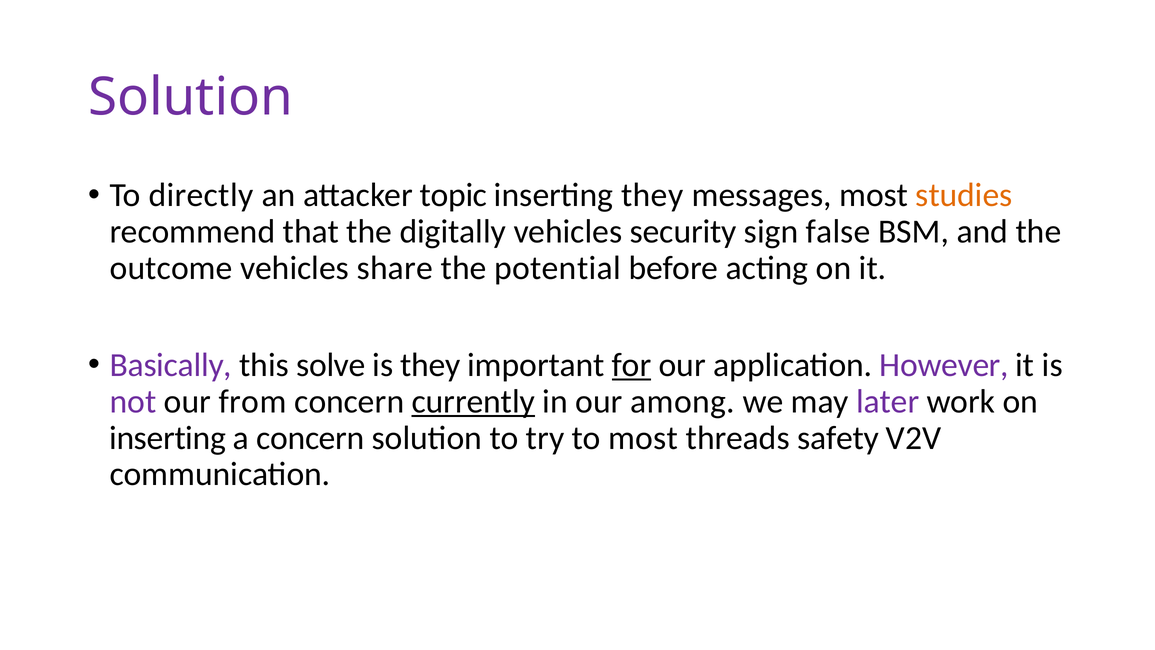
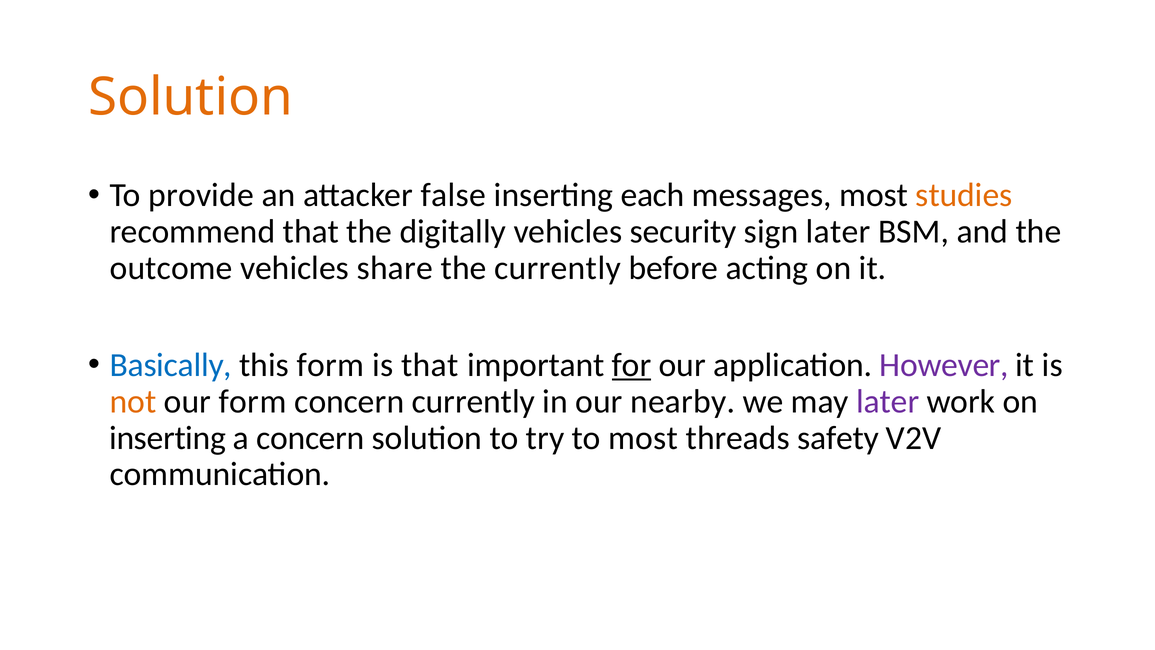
Solution colour: purple -> orange (190, 97)
directly: directly -> provide (201, 195)
topic: topic -> false (453, 195)
inserting they: they -> each (653, 195)
sign false: false -> later (838, 232)
the potential: potential -> currently (558, 268)
Basically colour: purple -> blue (171, 365)
this solve: solve -> form (331, 365)
is they: they -> that (430, 365)
not colour: purple -> orange (133, 401)
our from: from -> form (253, 401)
currently underline: present -> none (473, 401)
among: among -> nearby (683, 401)
